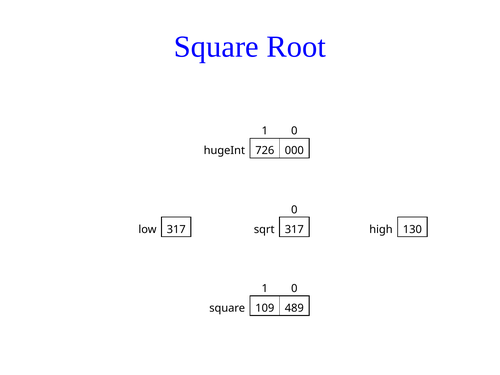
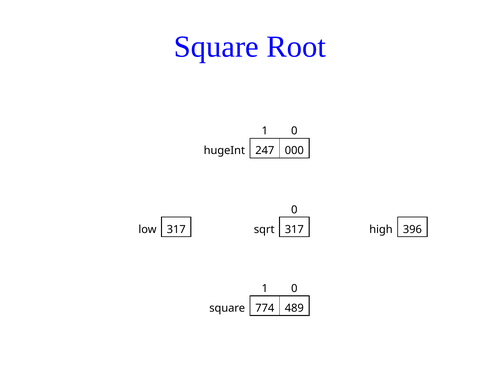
726: 726 -> 247 (265, 151)
130: 130 -> 396 (412, 229)
109: 109 -> 774 (265, 308)
